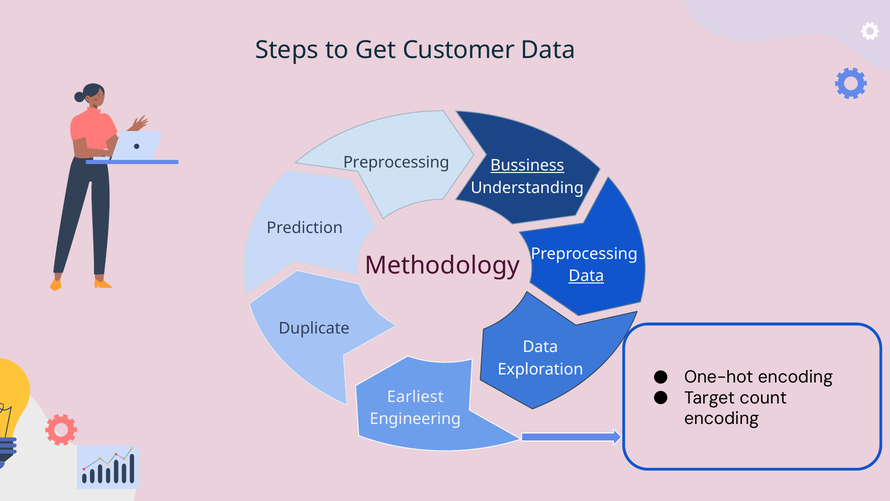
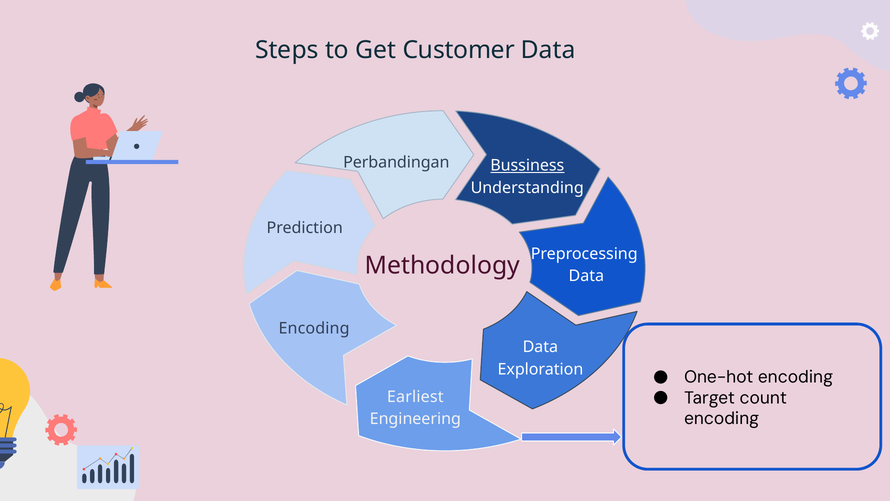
Preprocessing: Preprocessing -> Perbandingan (396, 162)
Data underline: present -> none (586, 276)
Duplicate: Duplicate -> Encoding (314, 328)
